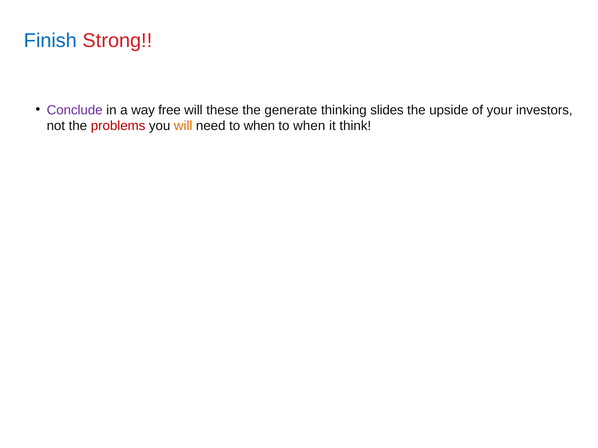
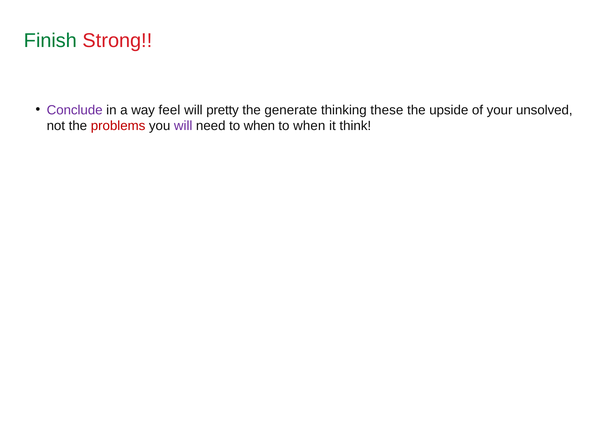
Finish colour: blue -> green (50, 41)
free: free -> feel (169, 110)
these: these -> pretty (223, 110)
slides: slides -> these (387, 110)
investors: investors -> unsolved (544, 110)
will colour: orange -> purple (183, 126)
